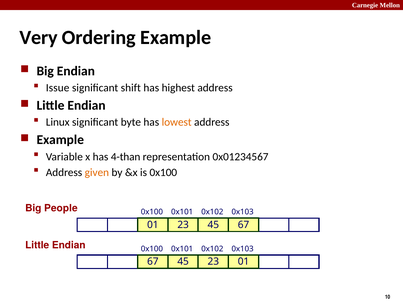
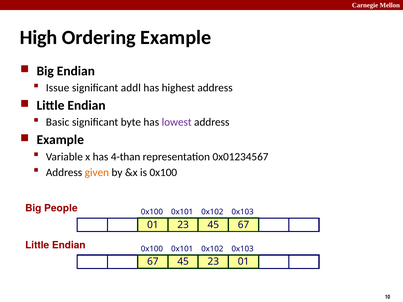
Very: Very -> High (39, 37)
shift: shift -> addl (131, 88)
Linux: Linux -> Basic (58, 122)
lowest colour: orange -> purple (177, 122)
